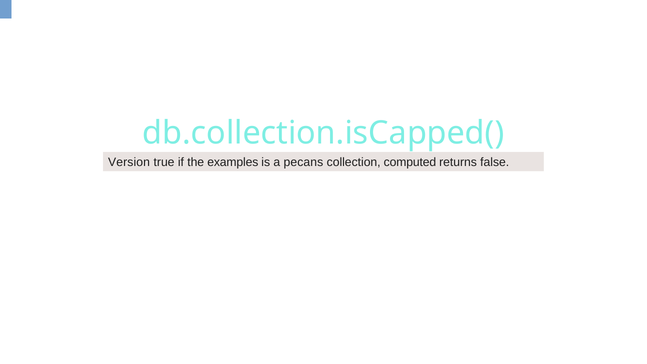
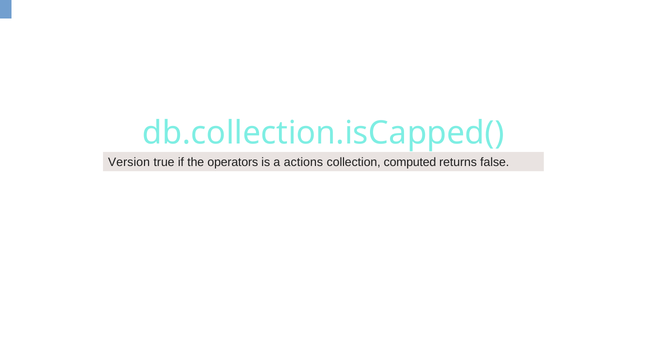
examples: examples -> operators (233, 162)
pecans: pecans -> actions (303, 162)
